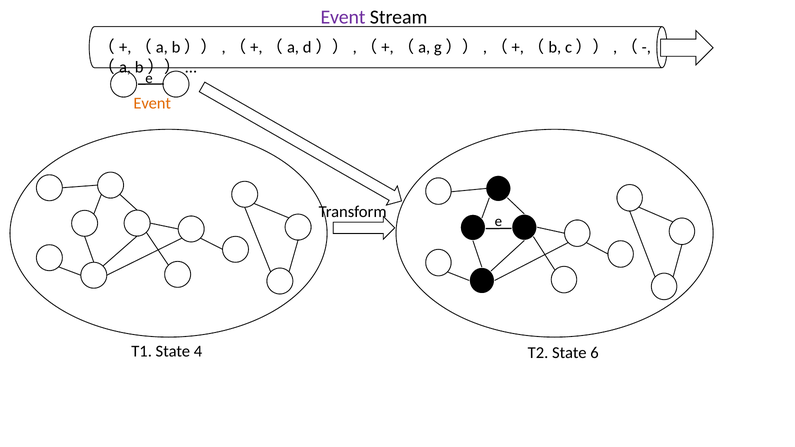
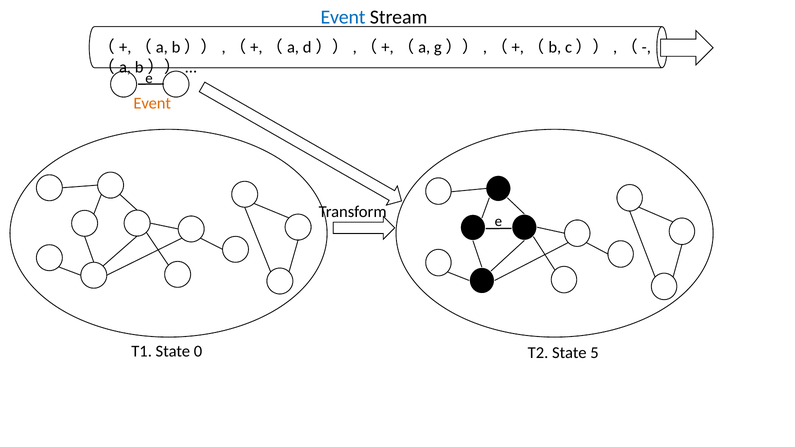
Event colour: purple -> blue (343, 17)
4: 4 -> 0 (198, 351)
6: 6 -> 5 (594, 353)
